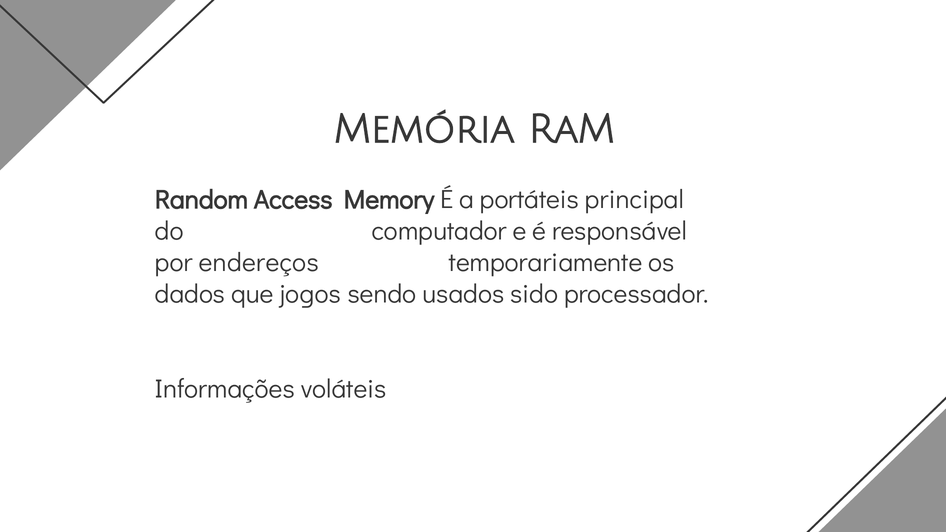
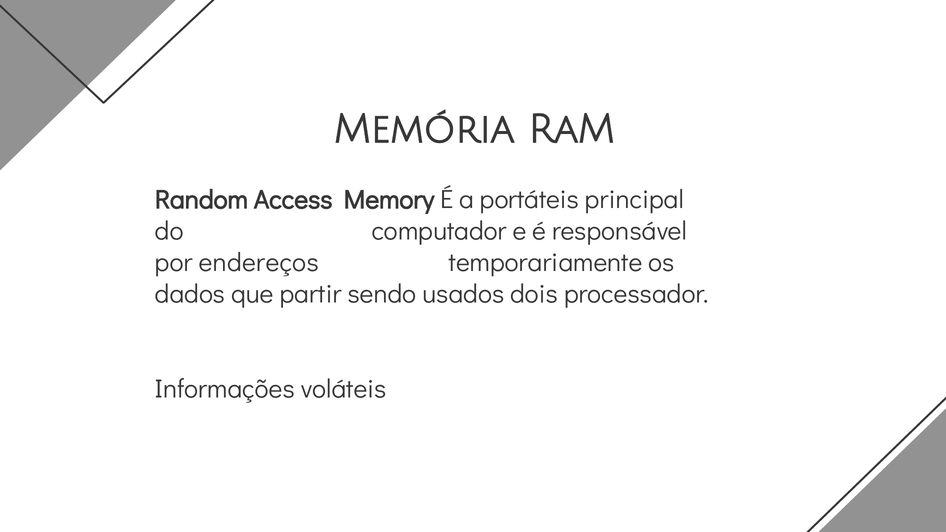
jogos: jogos -> partir (311, 294)
sido: sido -> dois (534, 294)
